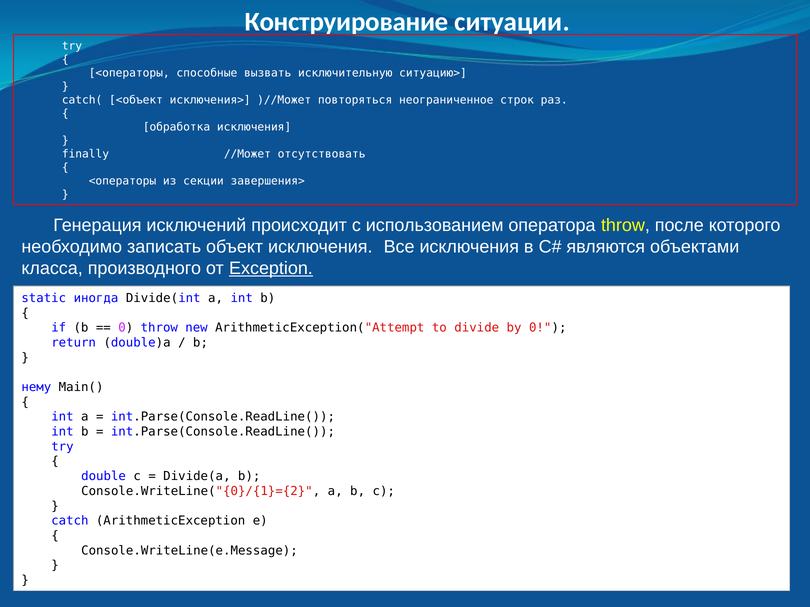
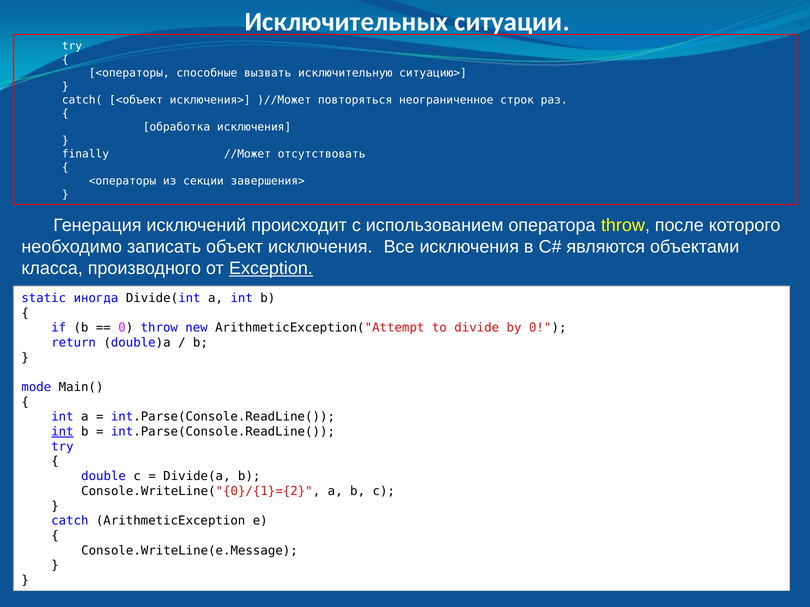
Конструирование: Конструирование -> Исключительных (346, 22)
нему: нему -> mode (36, 387)
int underline: none -> present (62, 432)
